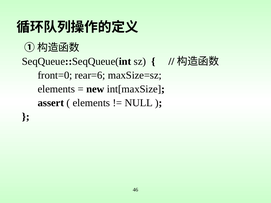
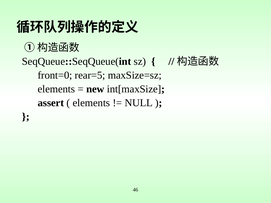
rear=6: rear=6 -> rear=5 (90, 75)
